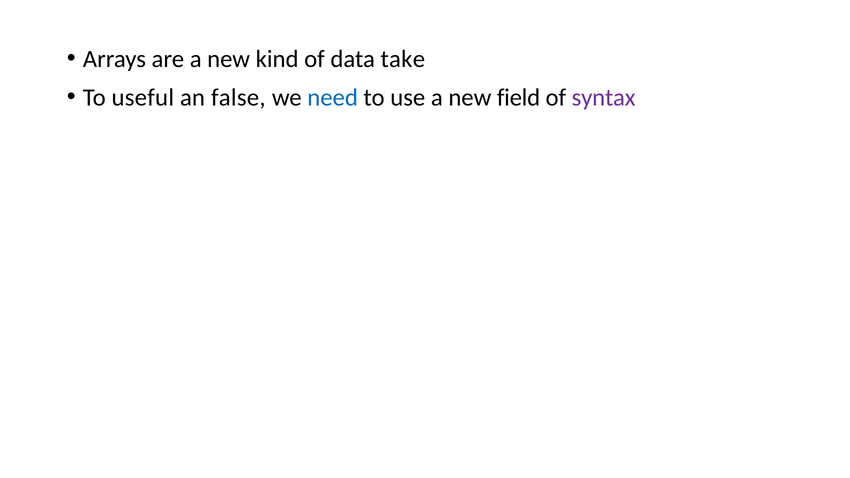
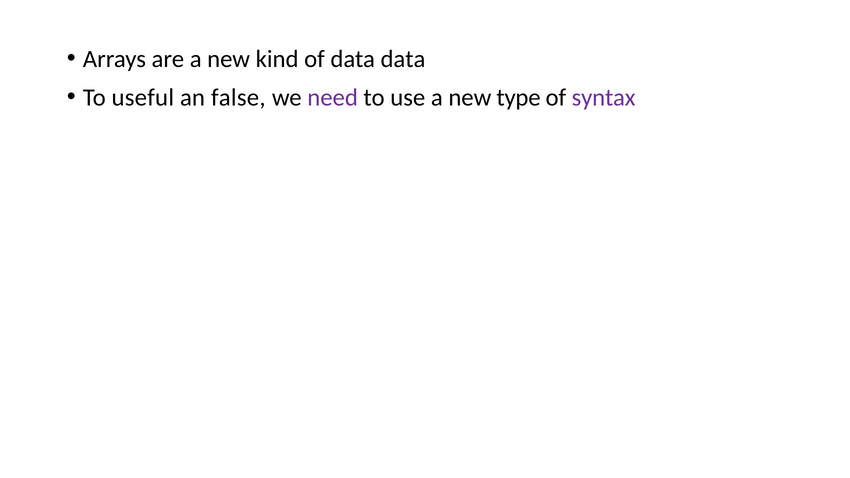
data take: take -> data (403, 59)
need colour: blue -> purple (333, 98)
field: field -> type (519, 98)
